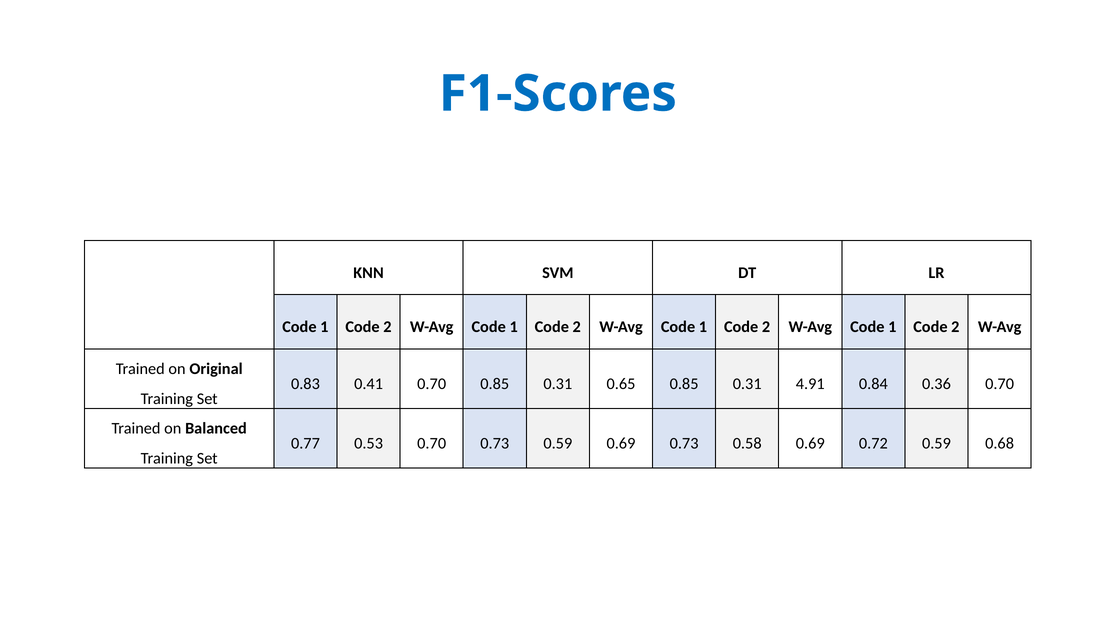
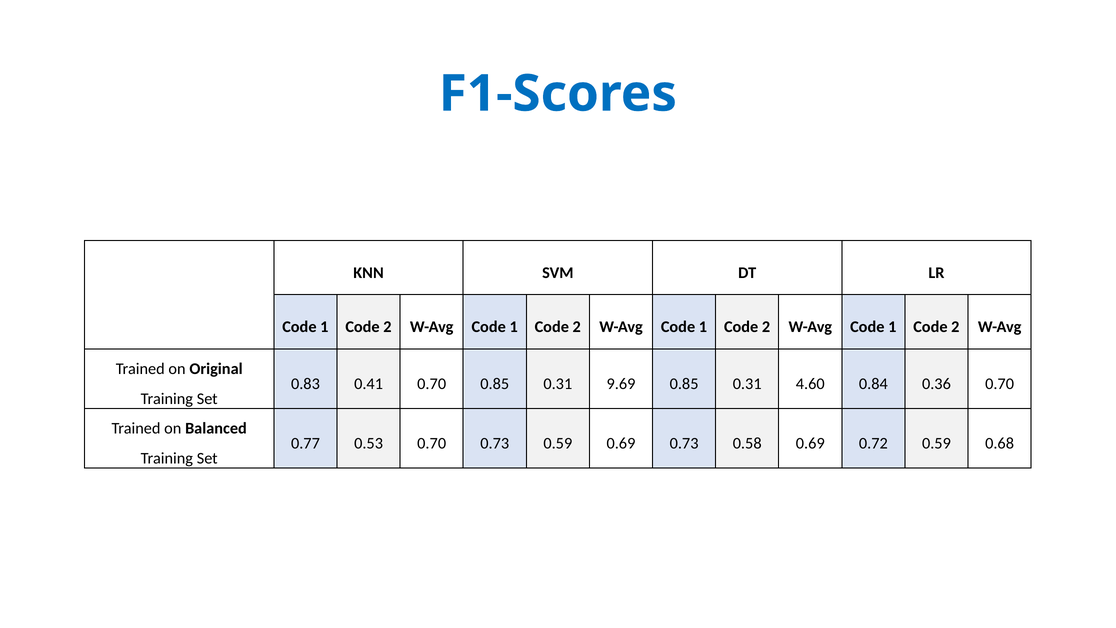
0.65: 0.65 -> 9.69 (621, 384)
4.91: 4.91 -> 4.60 (810, 384)
